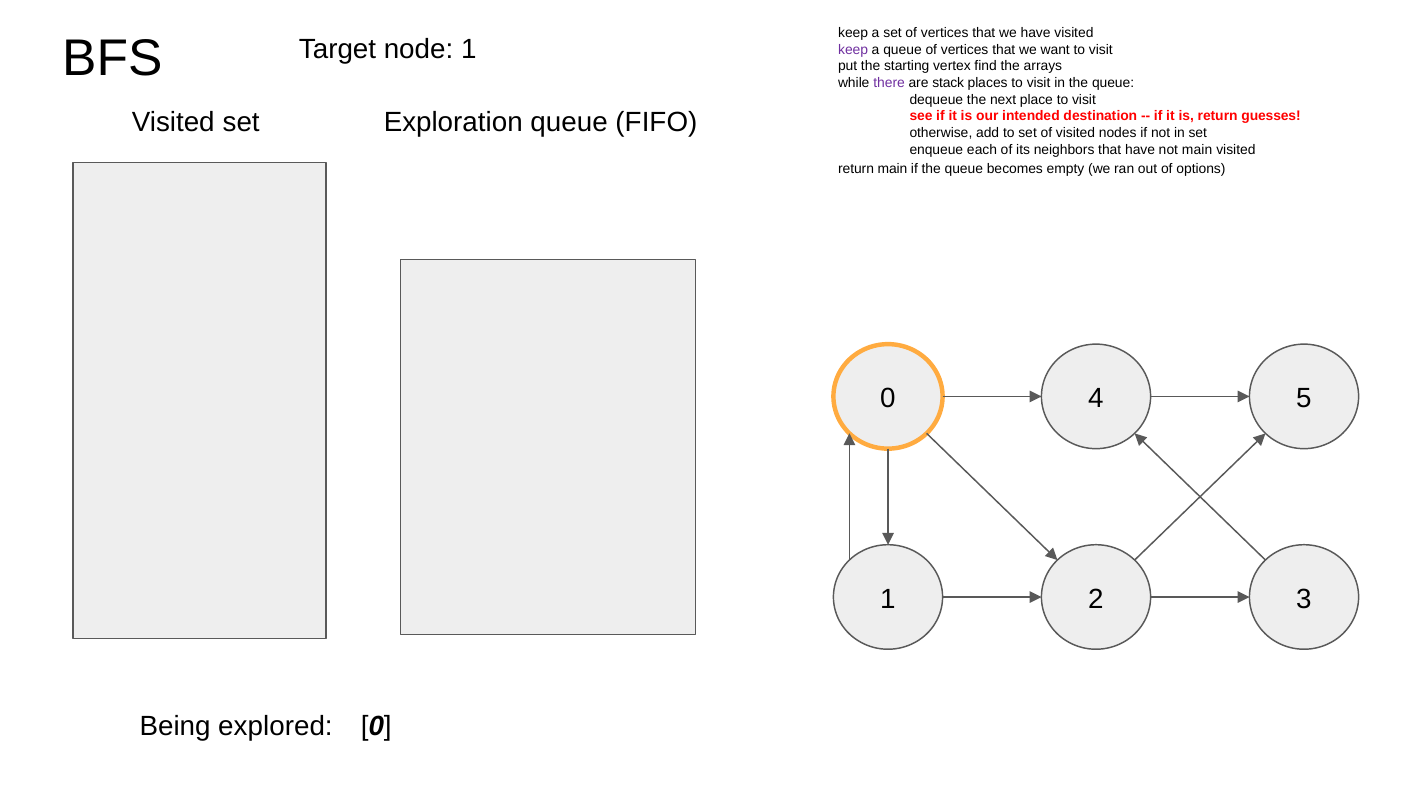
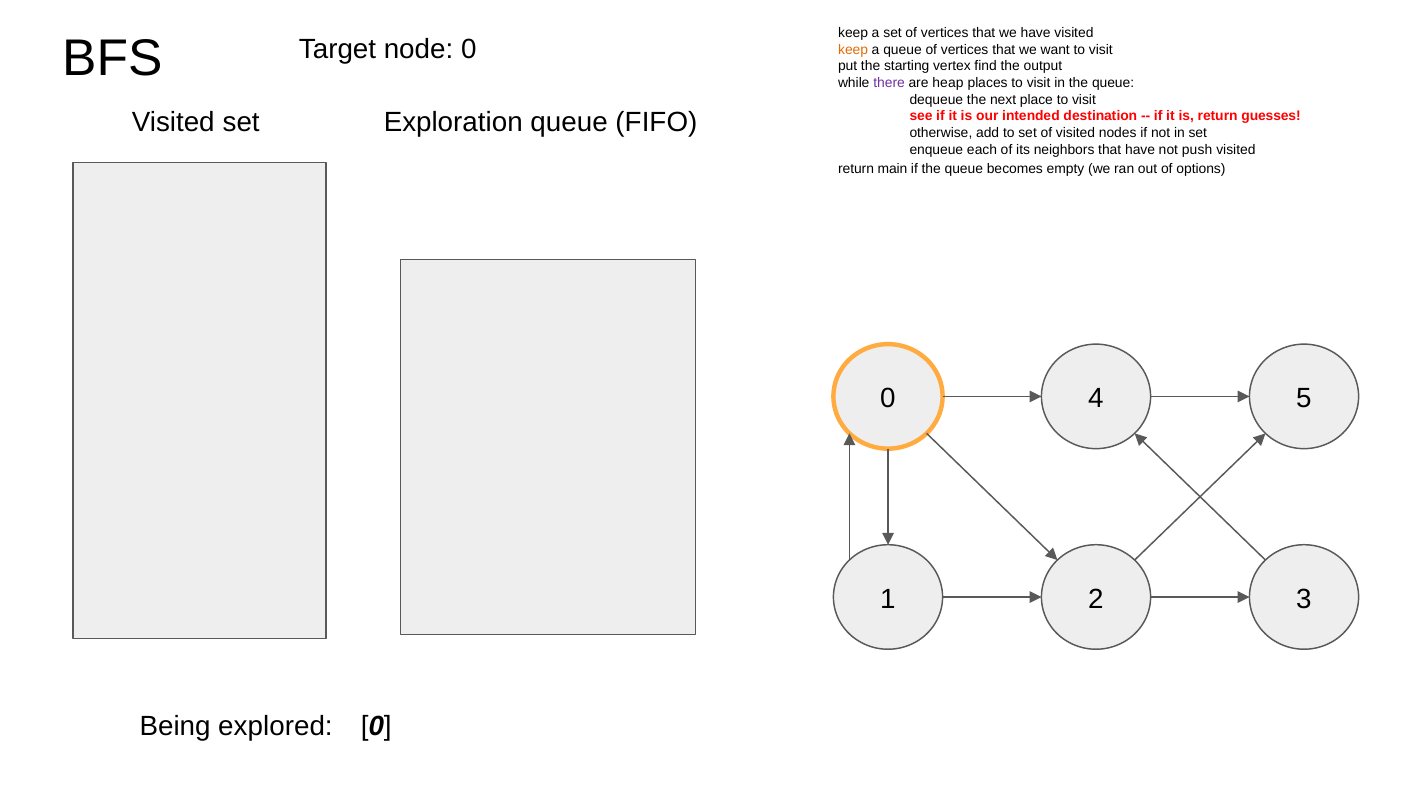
node 1: 1 -> 0 (469, 49)
keep colour: purple -> orange (853, 50)
arrays: arrays -> output (1043, 66)
stack: stack -> heap (948, 83)
not main: main -> push (1197, 150)
